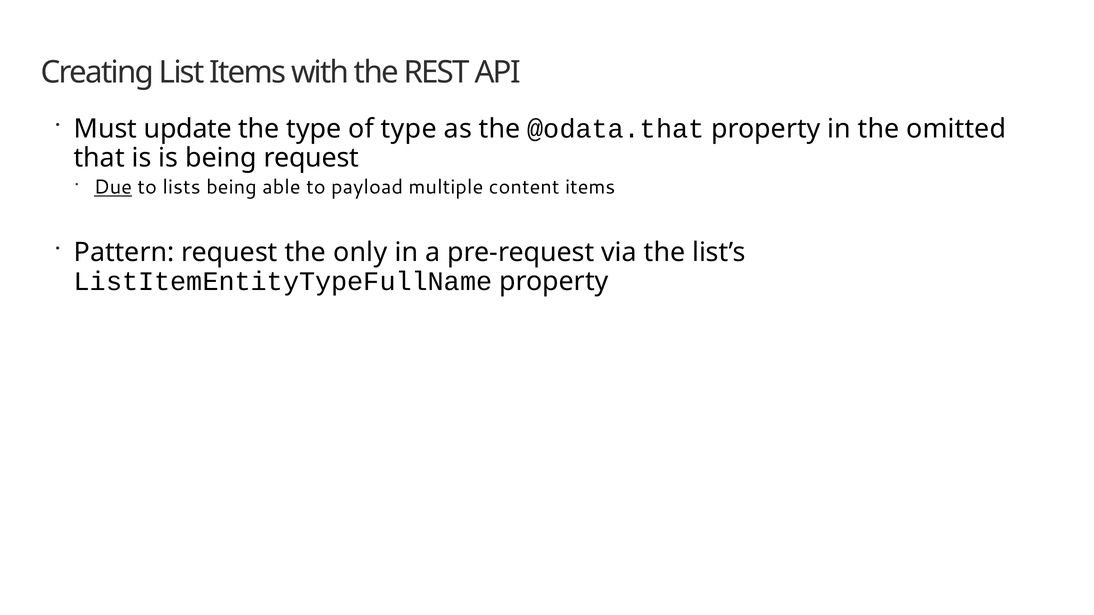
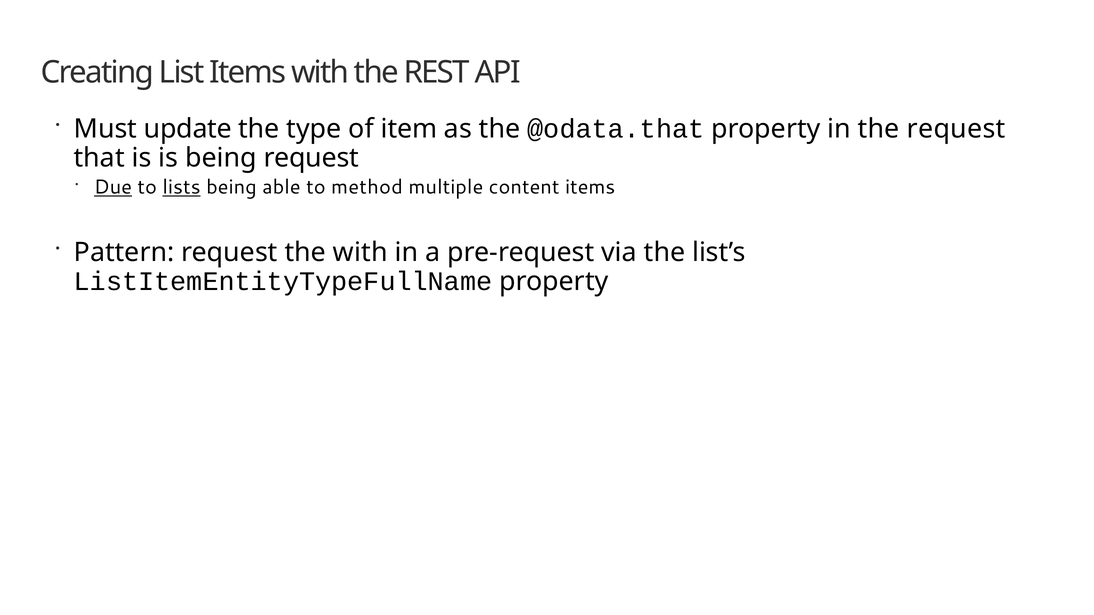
of type: type -> item (409, 129)
the omitted: omitted -> request (956, 129)
lists underline: none -> present (182, 187)
payload: payload -> method (367, 187)
the only: only -> with (360, 252)
